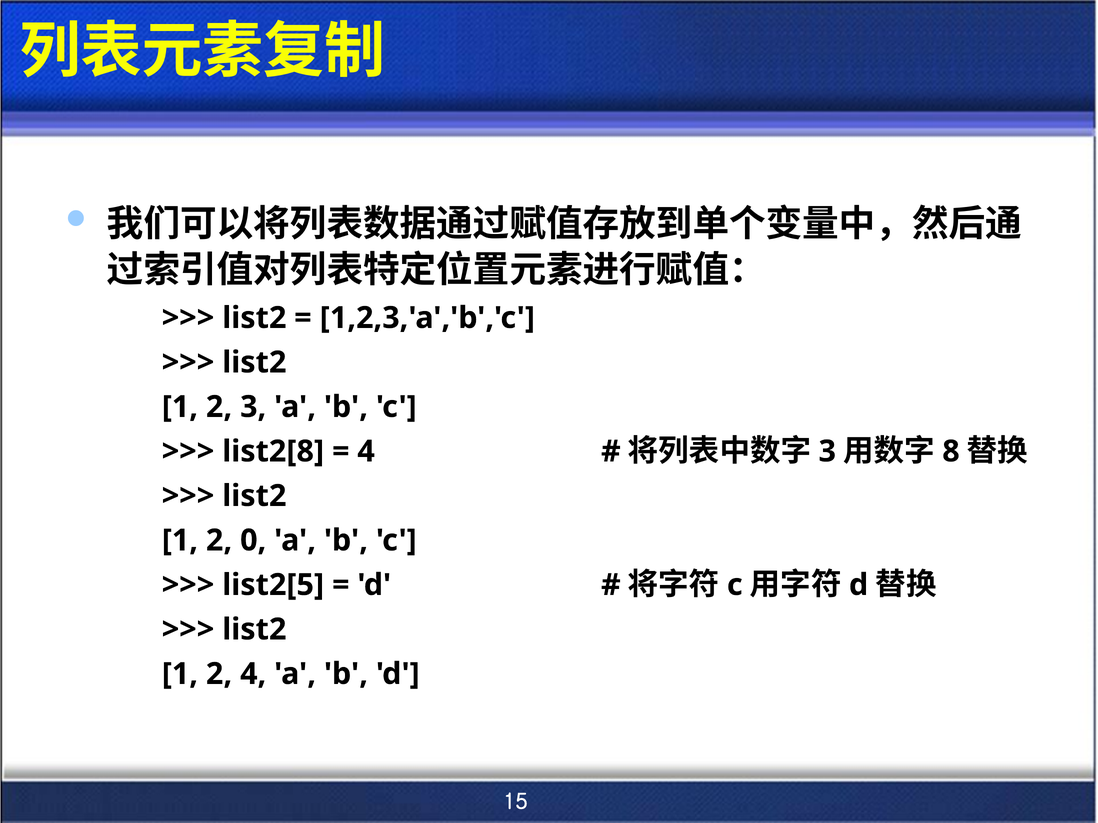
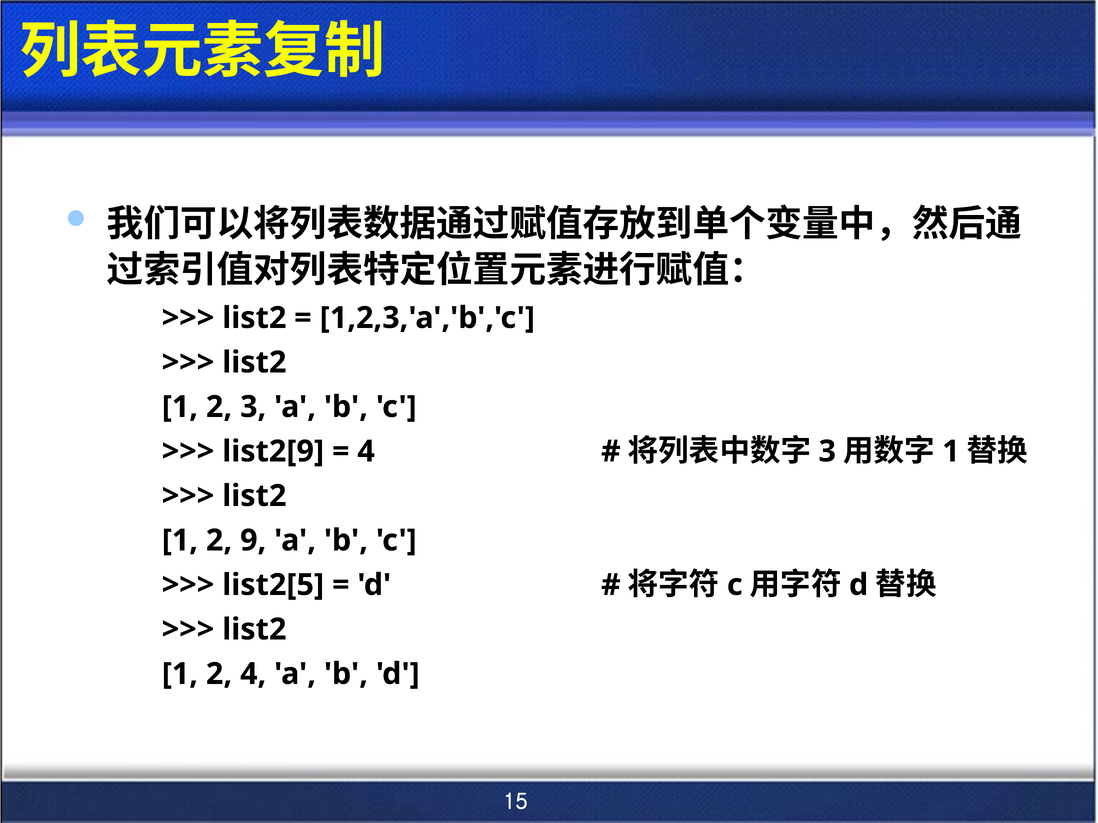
list2[8: list2[8 -> list2[9 (273, 452)
8: 8 -> 1 (951, 452)
0: 0 -> 9 (253, 541)
